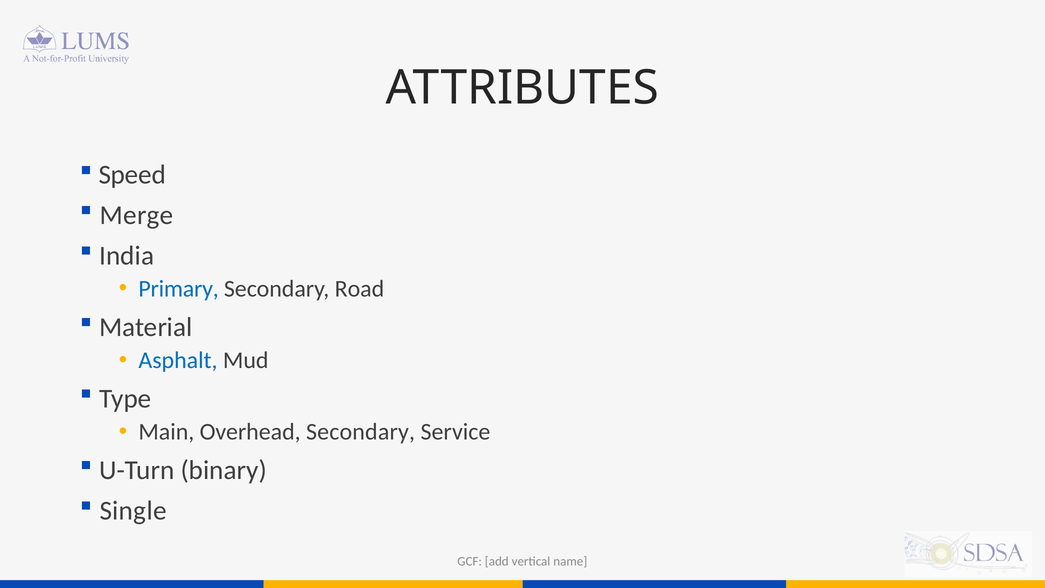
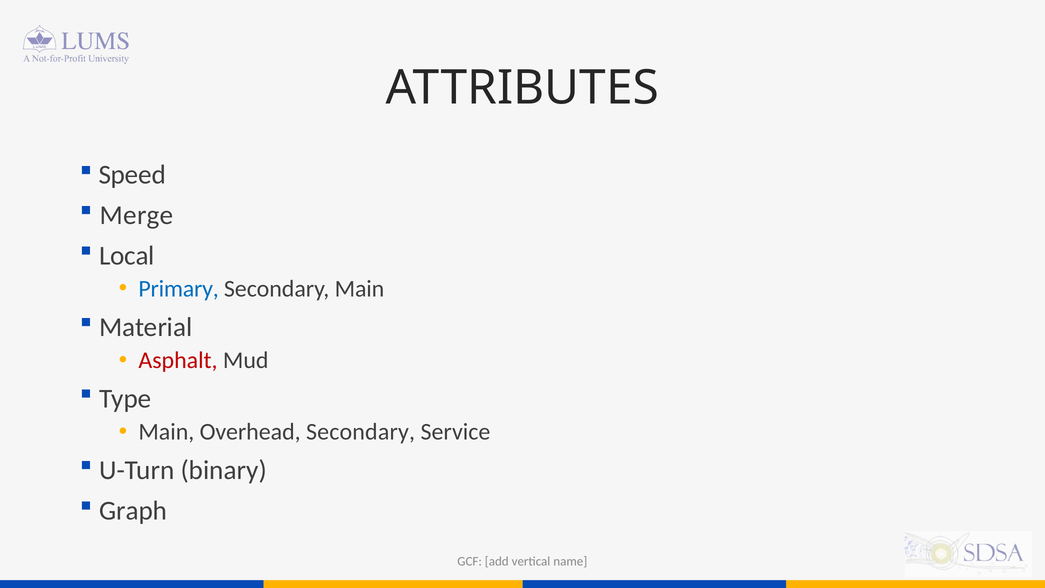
India: India -> Local (127, 255)
Secondary Road: Road -> Main (359, 289)
Asphalt colour: blue -> red (178, 360)
Single: Single -> Graph (133, 510)
